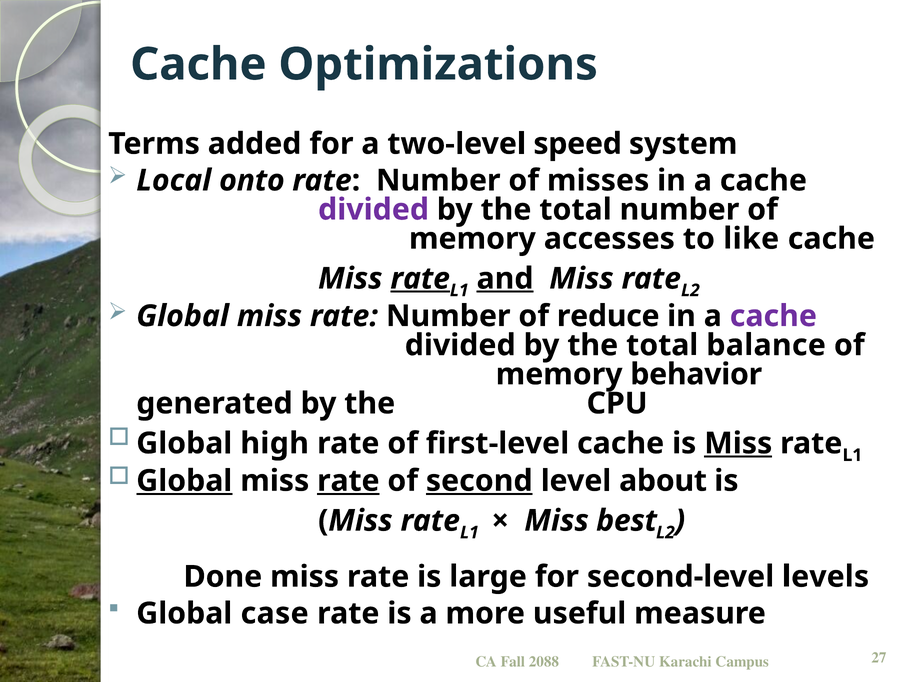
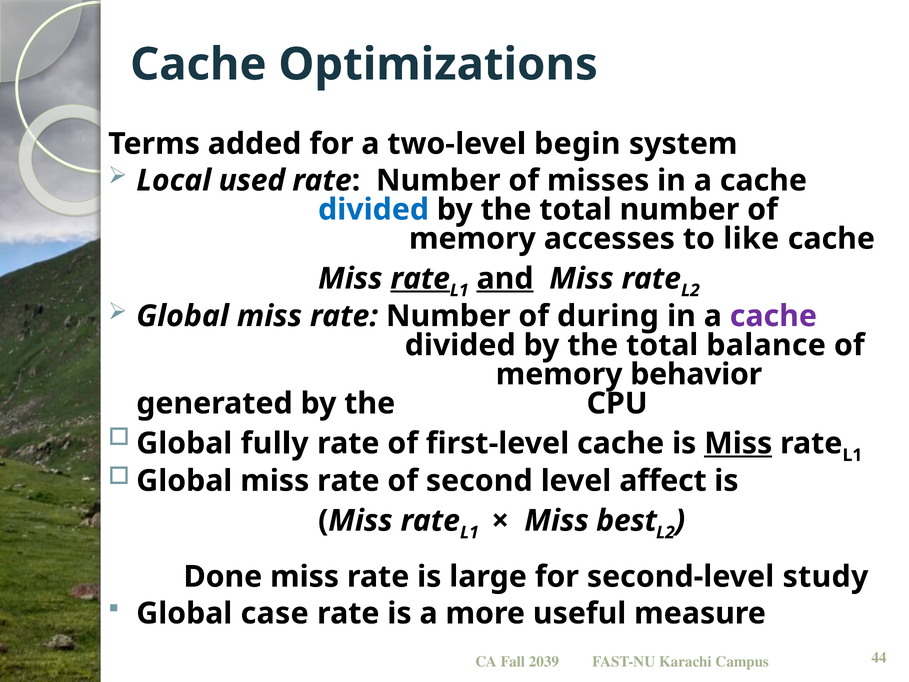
speed: speed -> begin (577, 144)
onto: onto -> used (252, 180)
divided colour: purple -> blue (374, 210)
reduce: reduce -> during (608, 316)
high: high -> fully (275, 443)
Global underline: present -> none (184, 481)
rate underline: present -> none (348, 481)
second underline: present -> none (479, 481)
about: about -> affect (663, 481)
levels: levels -> study (825, 577)
2088: 2088 -> 2039 (544, 662)
27: 27 -> 44 (879, 658)
